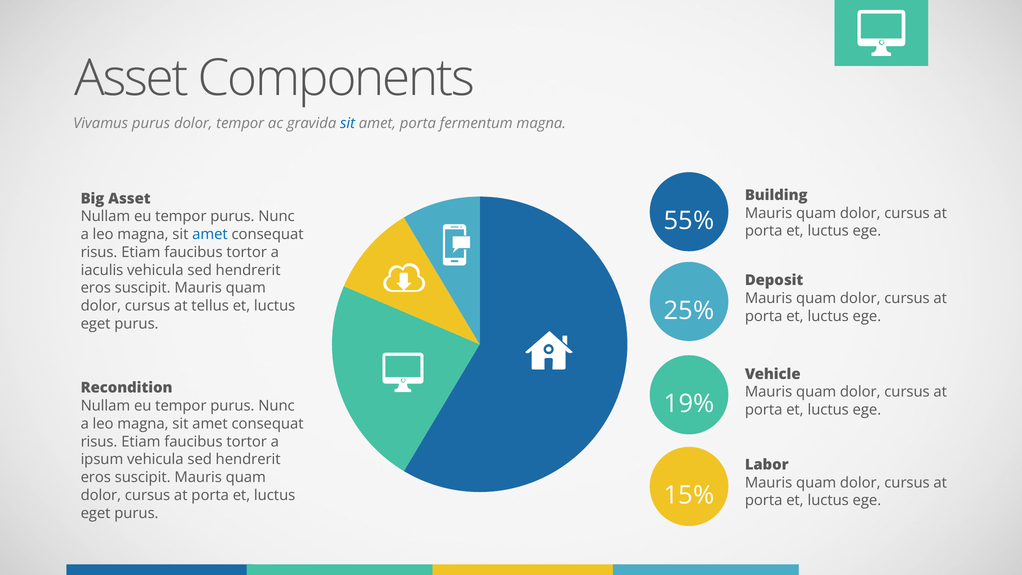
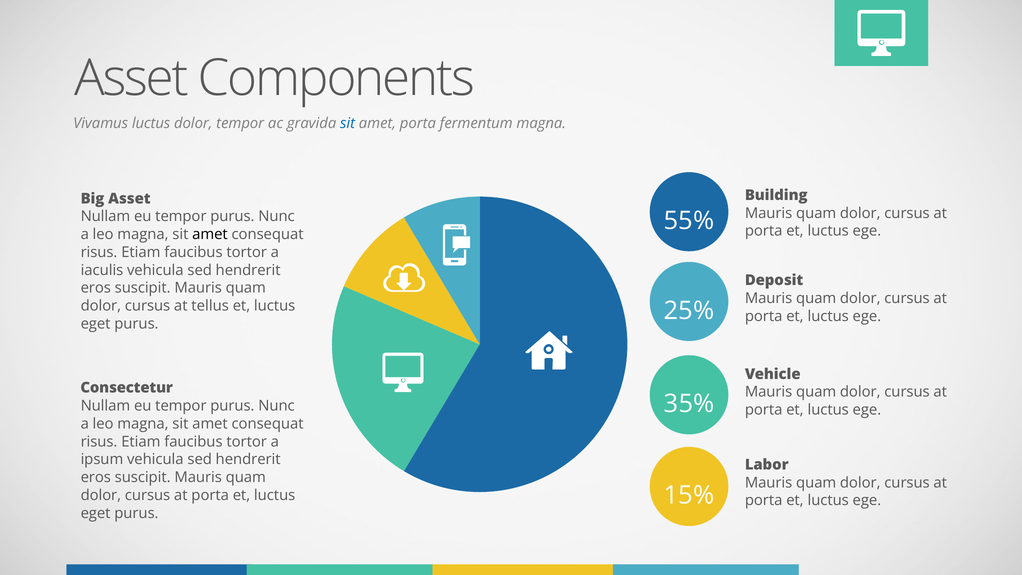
Vivamus purus: purus -> luctus (151, 123)
amet colour: blue -> black (210, 234)
Recondition: Recondition -> Consectetur (127, 388)
19%: 19% -> 35% (689, 404)
